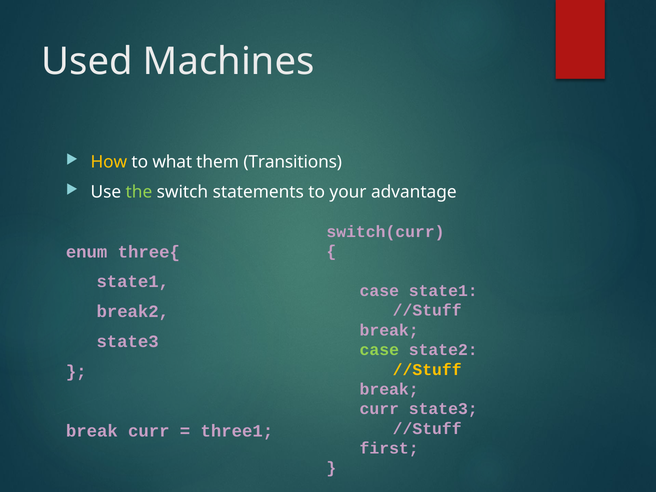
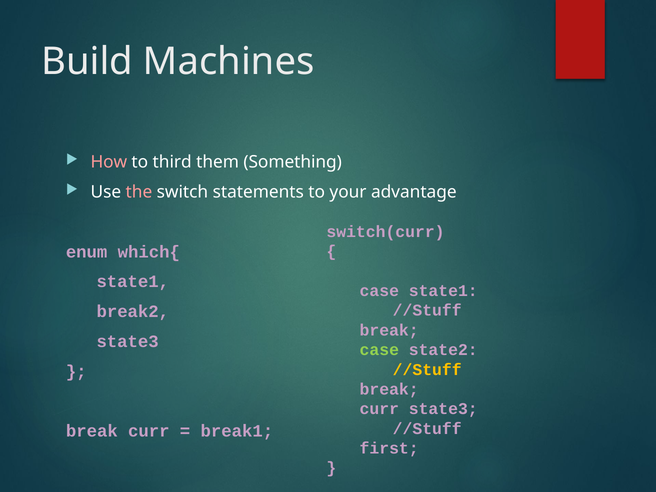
Used: Used -> Build (87, 61)
How colour: yellow -> pink (109, 162)
what: what -> third (172, 162)
Transitions: Transitions -> Something (293, 162)
the colour: light green -> pink (139, 192)
three{: three{ -> which{ (149, 252)
three1: three1 -> break1 (237, 431)
